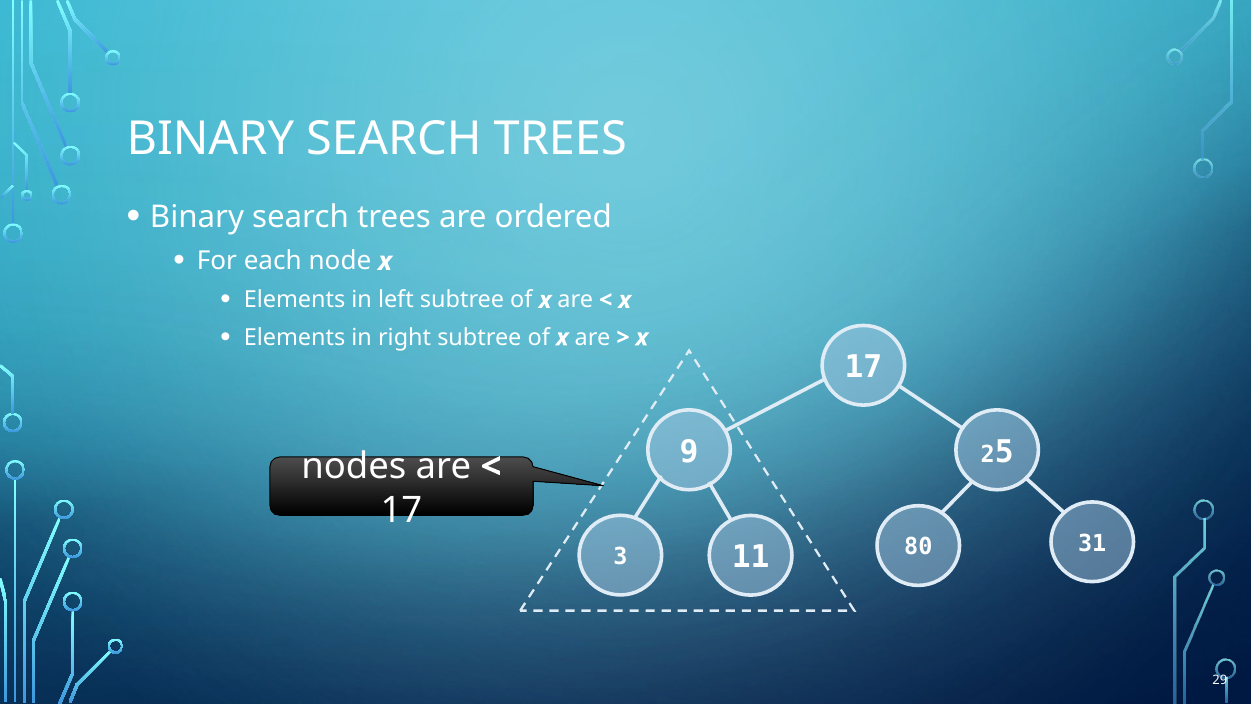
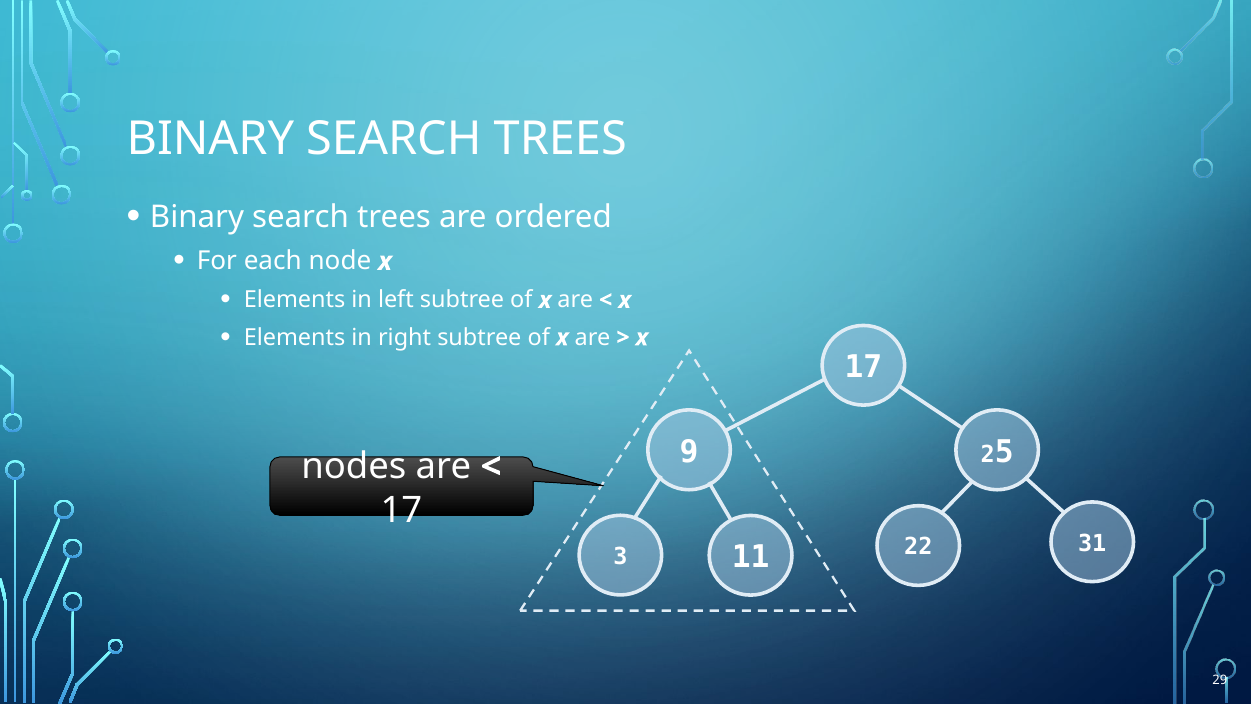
80: 80 -> 22 (918, 547)
